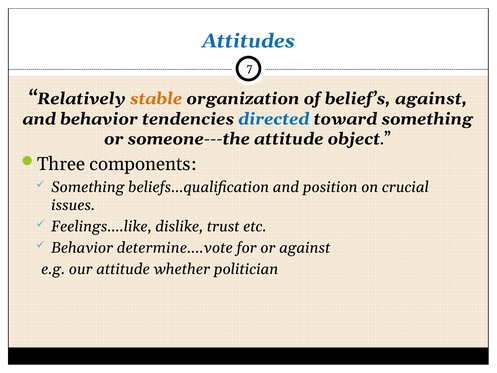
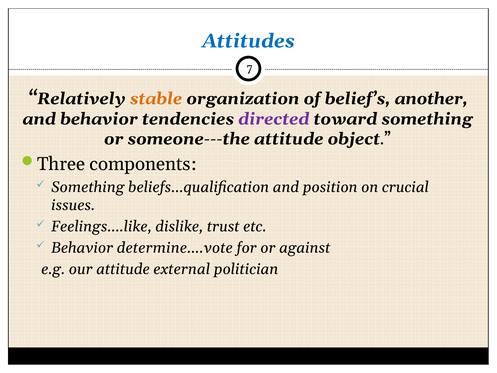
belief’s against: against -> another (431, 99)
directed colour: blue -> purple (274, 119)
whether: whether -> external (182, 269)
